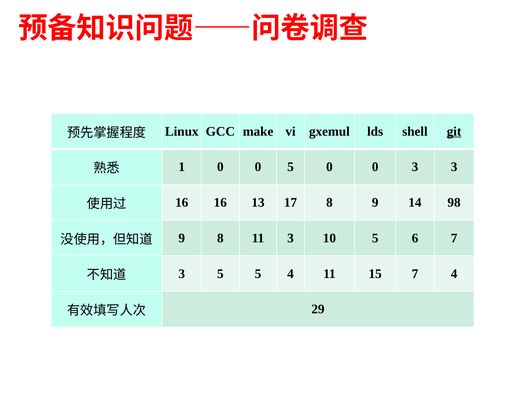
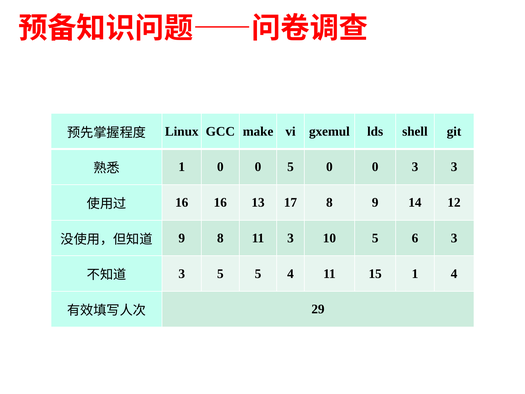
git underline: present -> none (454, 131)
98: 98 -> 12 (454, 202)
6 7: 7 -> 3 (454, 238)
15 7: 7 -> 1 (415, 274)
